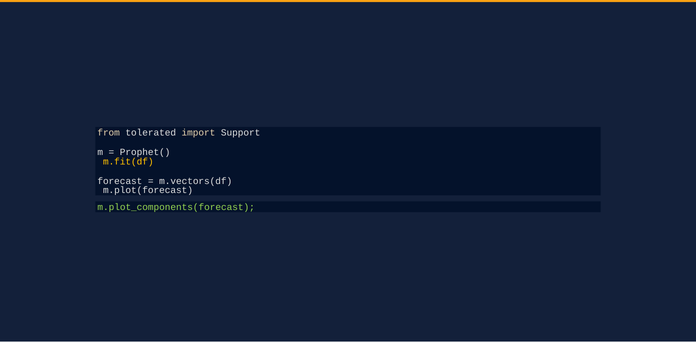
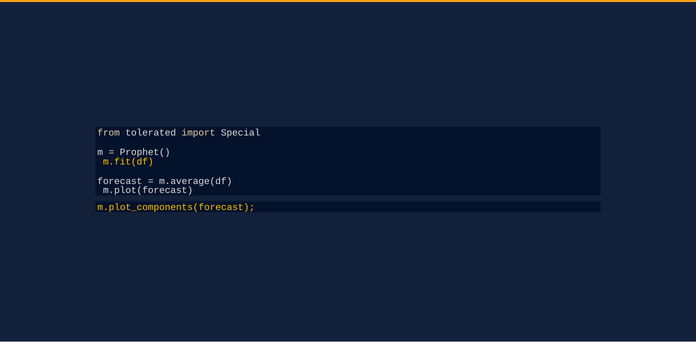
Support: Support -> Special (241, 133)
m.vectors(df: m.vectors(df -> m.average(df (196, 181)
m.plot_components(forecast colour: light green -> yellow (176, 207)
